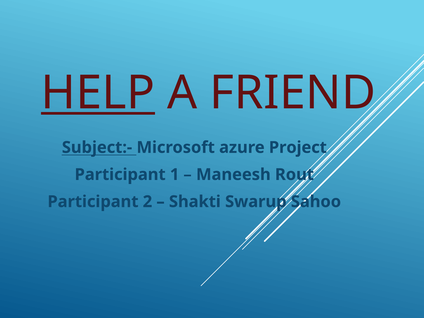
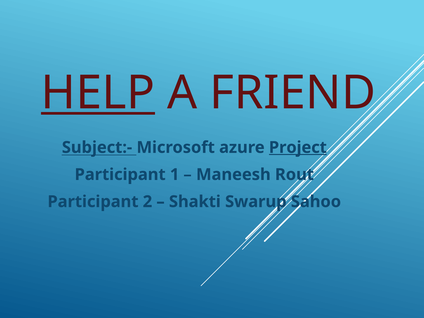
Project underline: none -> present (298, 147)
